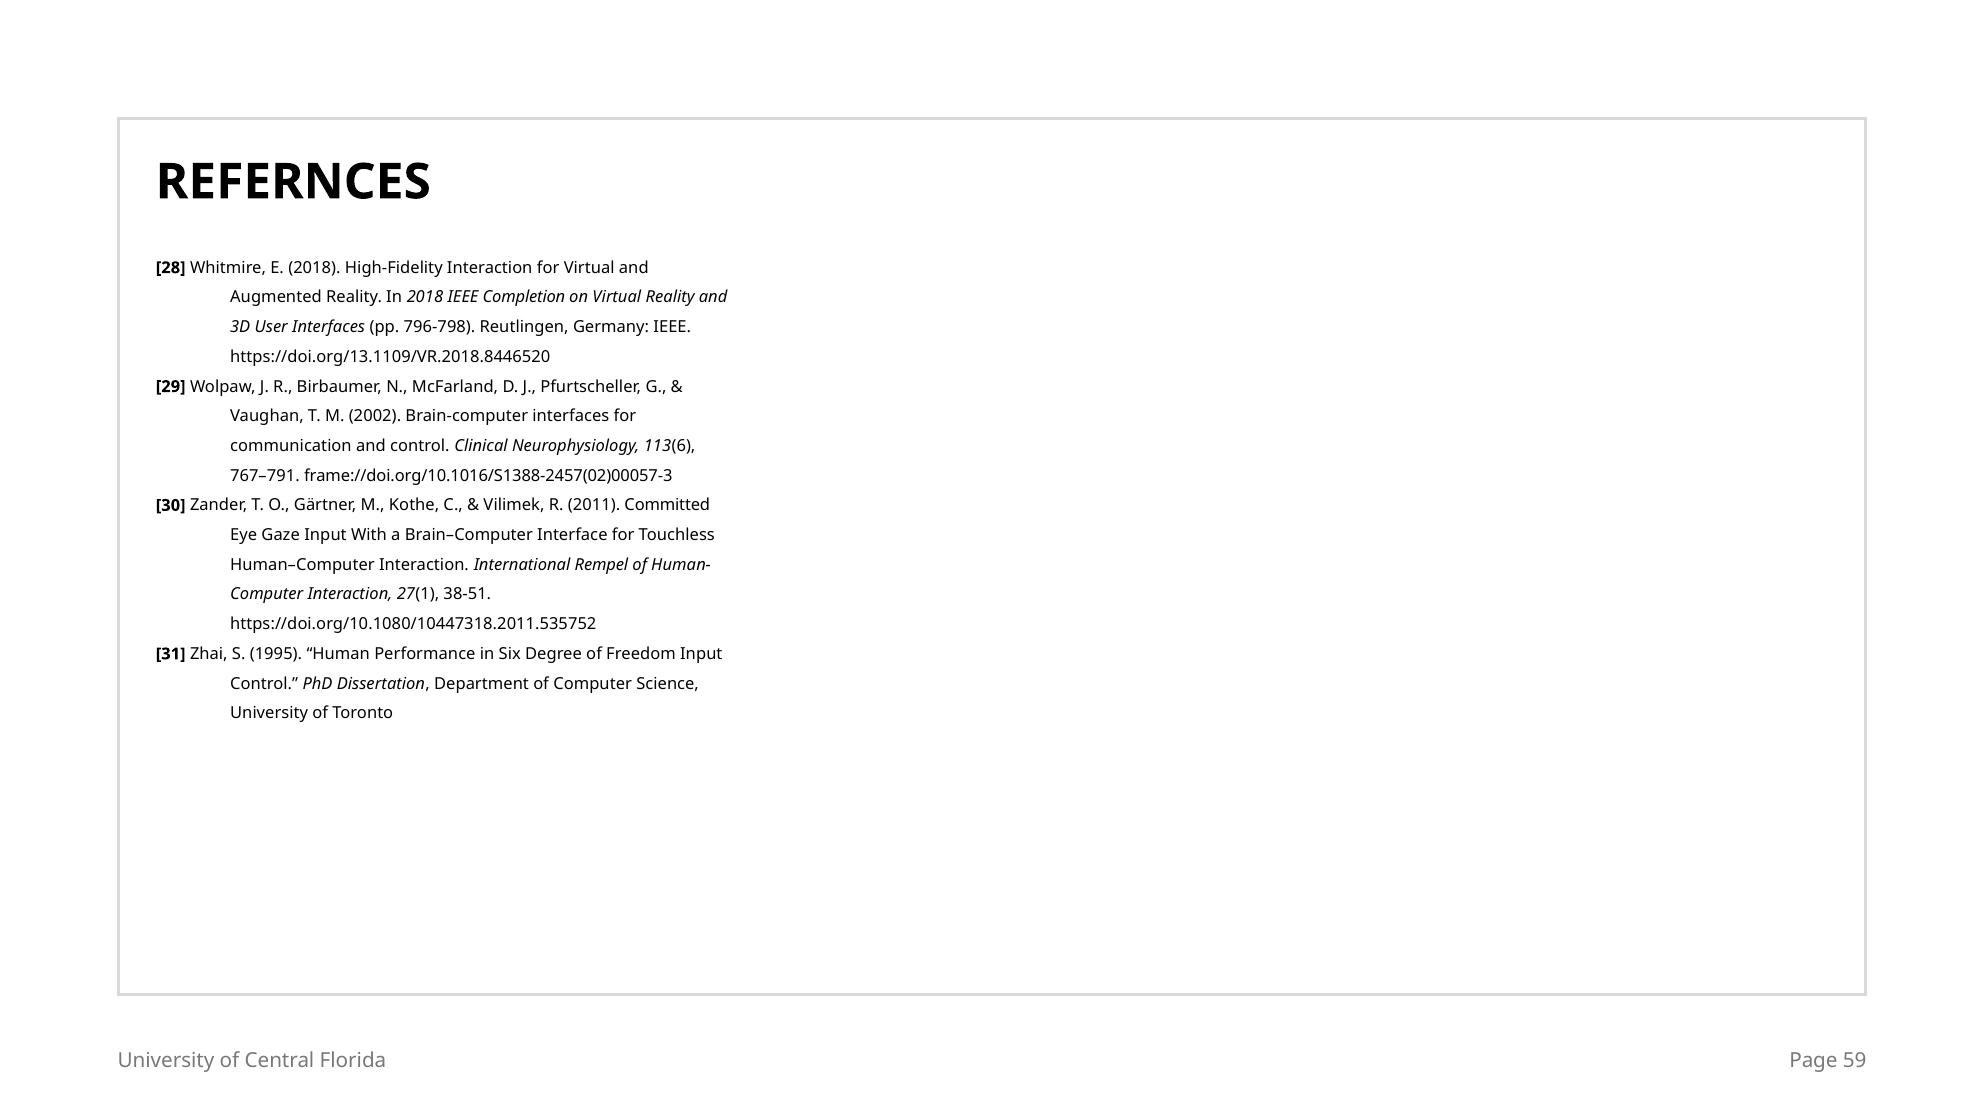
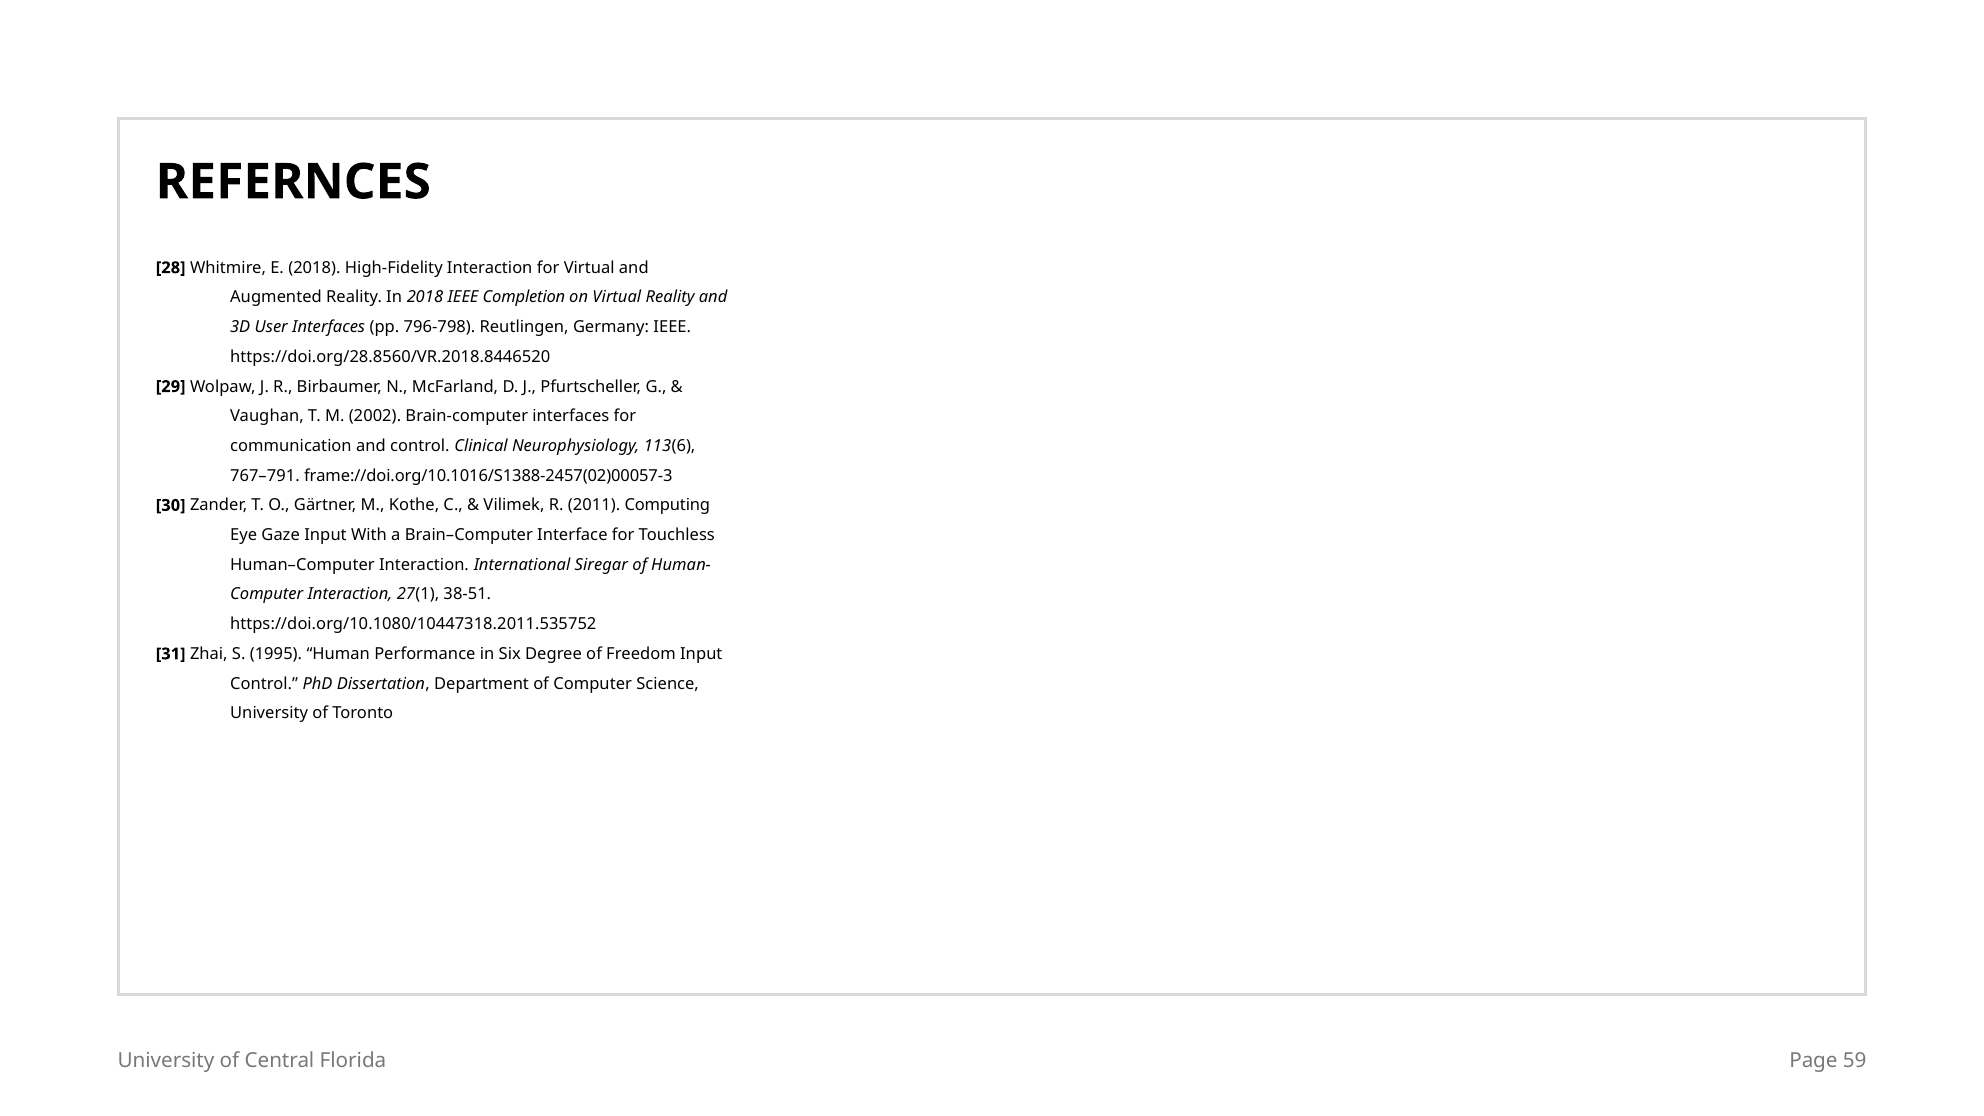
https://doi.org/13.1109/VR.2018.8446520: https://doi.org/13.1109/VR.2018.8446520 -> https://doi.org/28.8560/VR.2018.8446520 (390, 357)
Committed: Committed -> Computing (667, 505)
Rempel: Rempel -> Siregar (601, 565)
